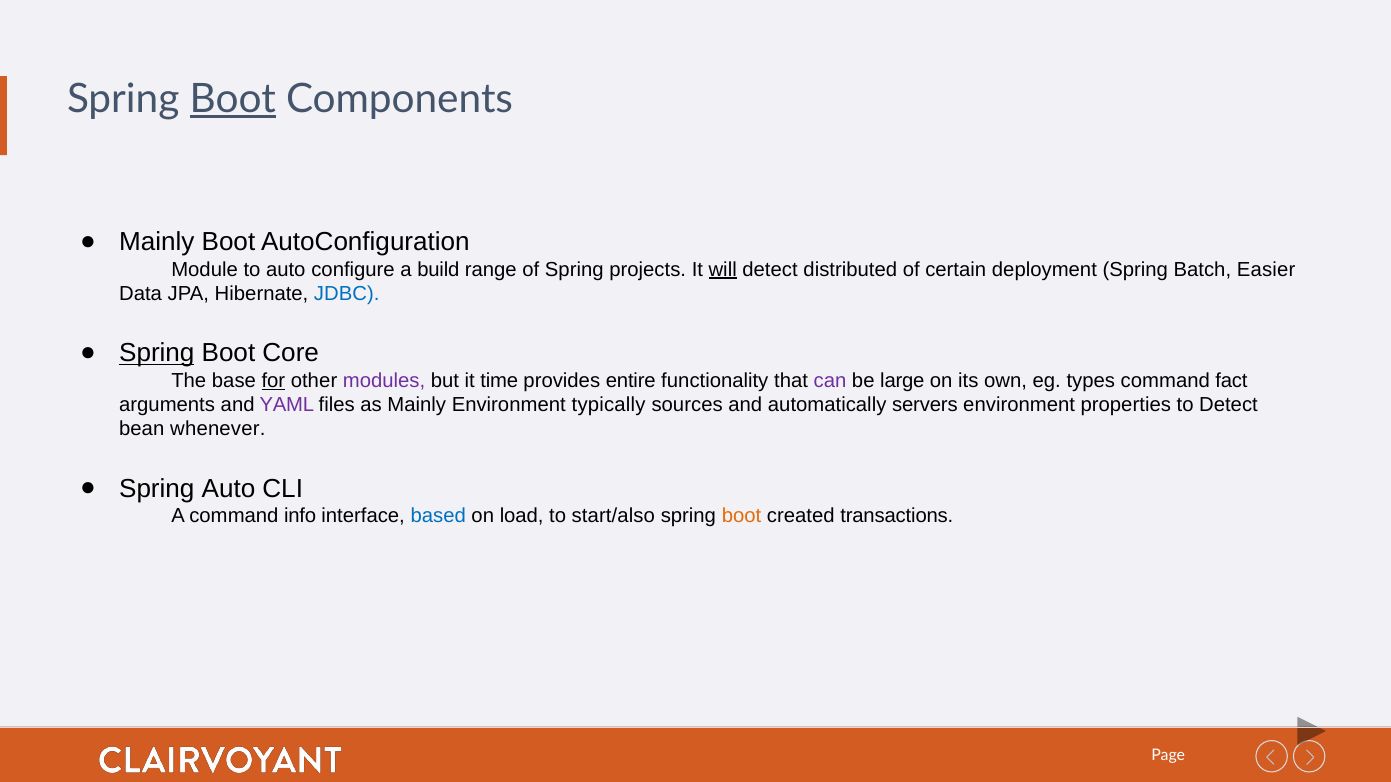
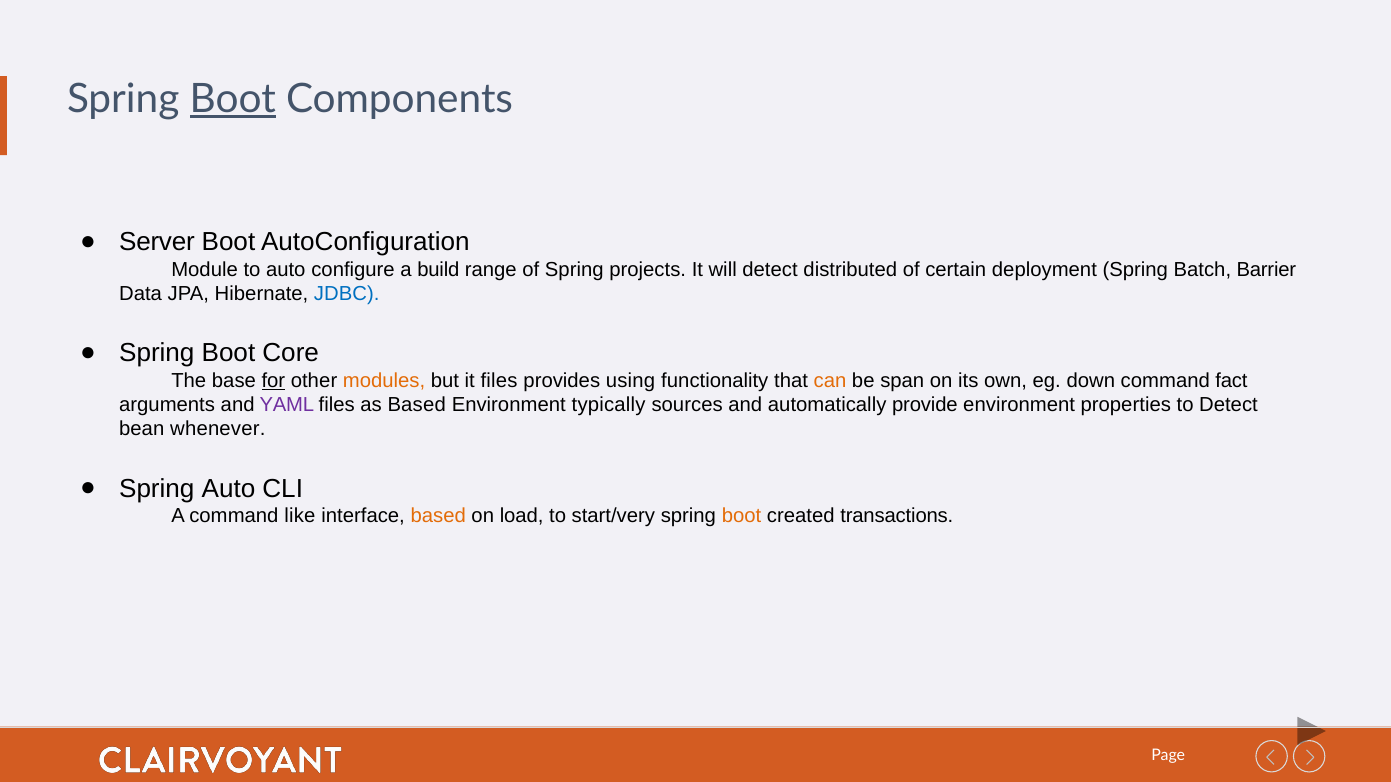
Mainly: Mainly -> Server (157, 242)
will underline: present -> none (723, 269)
Easier: Easier -> Barrier (1266, 269)
Spring underline: present -> none (157, 353)
modules colour: purple -> orange (384, 381)
it time: time -> files (499, 381)
entire: entire -> using (631, 381)
can colour: purple -> orange (830, 381)
large: large -> span (902, 381)
types: types -> down (1091, 381)
as Mainly: Mainly -> Based (417, 405)
servers: servers -> provide (925, 405)
info: info -> like (300, 516)
based colour: blue -> orange (438, 516)
start/also: start/also -> start/very (613, 516)
